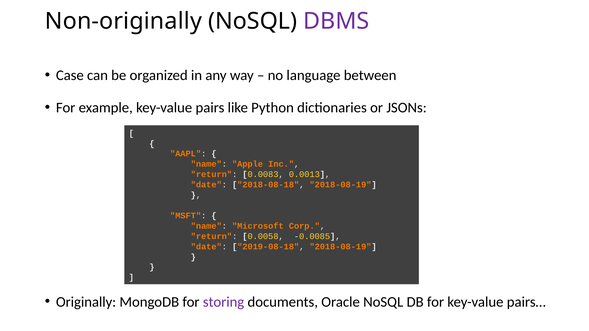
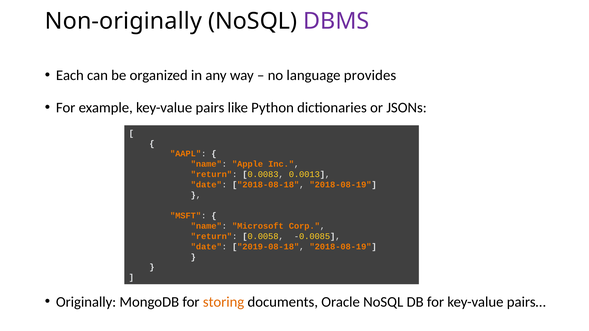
Case: Case -> Each (70, 75)
between: between -> provides (370, 75)
storing colour: purple -> orange (224, 302)
